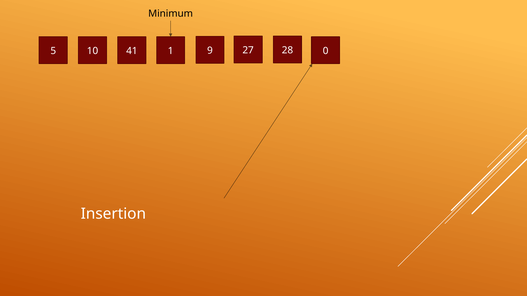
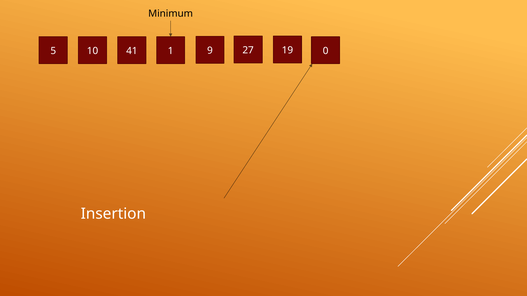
28: 28 -> 19 (287, 50)
